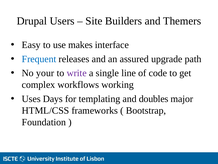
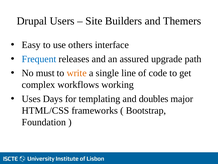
makes: makes -> others (80, 45)
your: your -> must (45, 73)
write colour: purple -> orange (77, 73)
